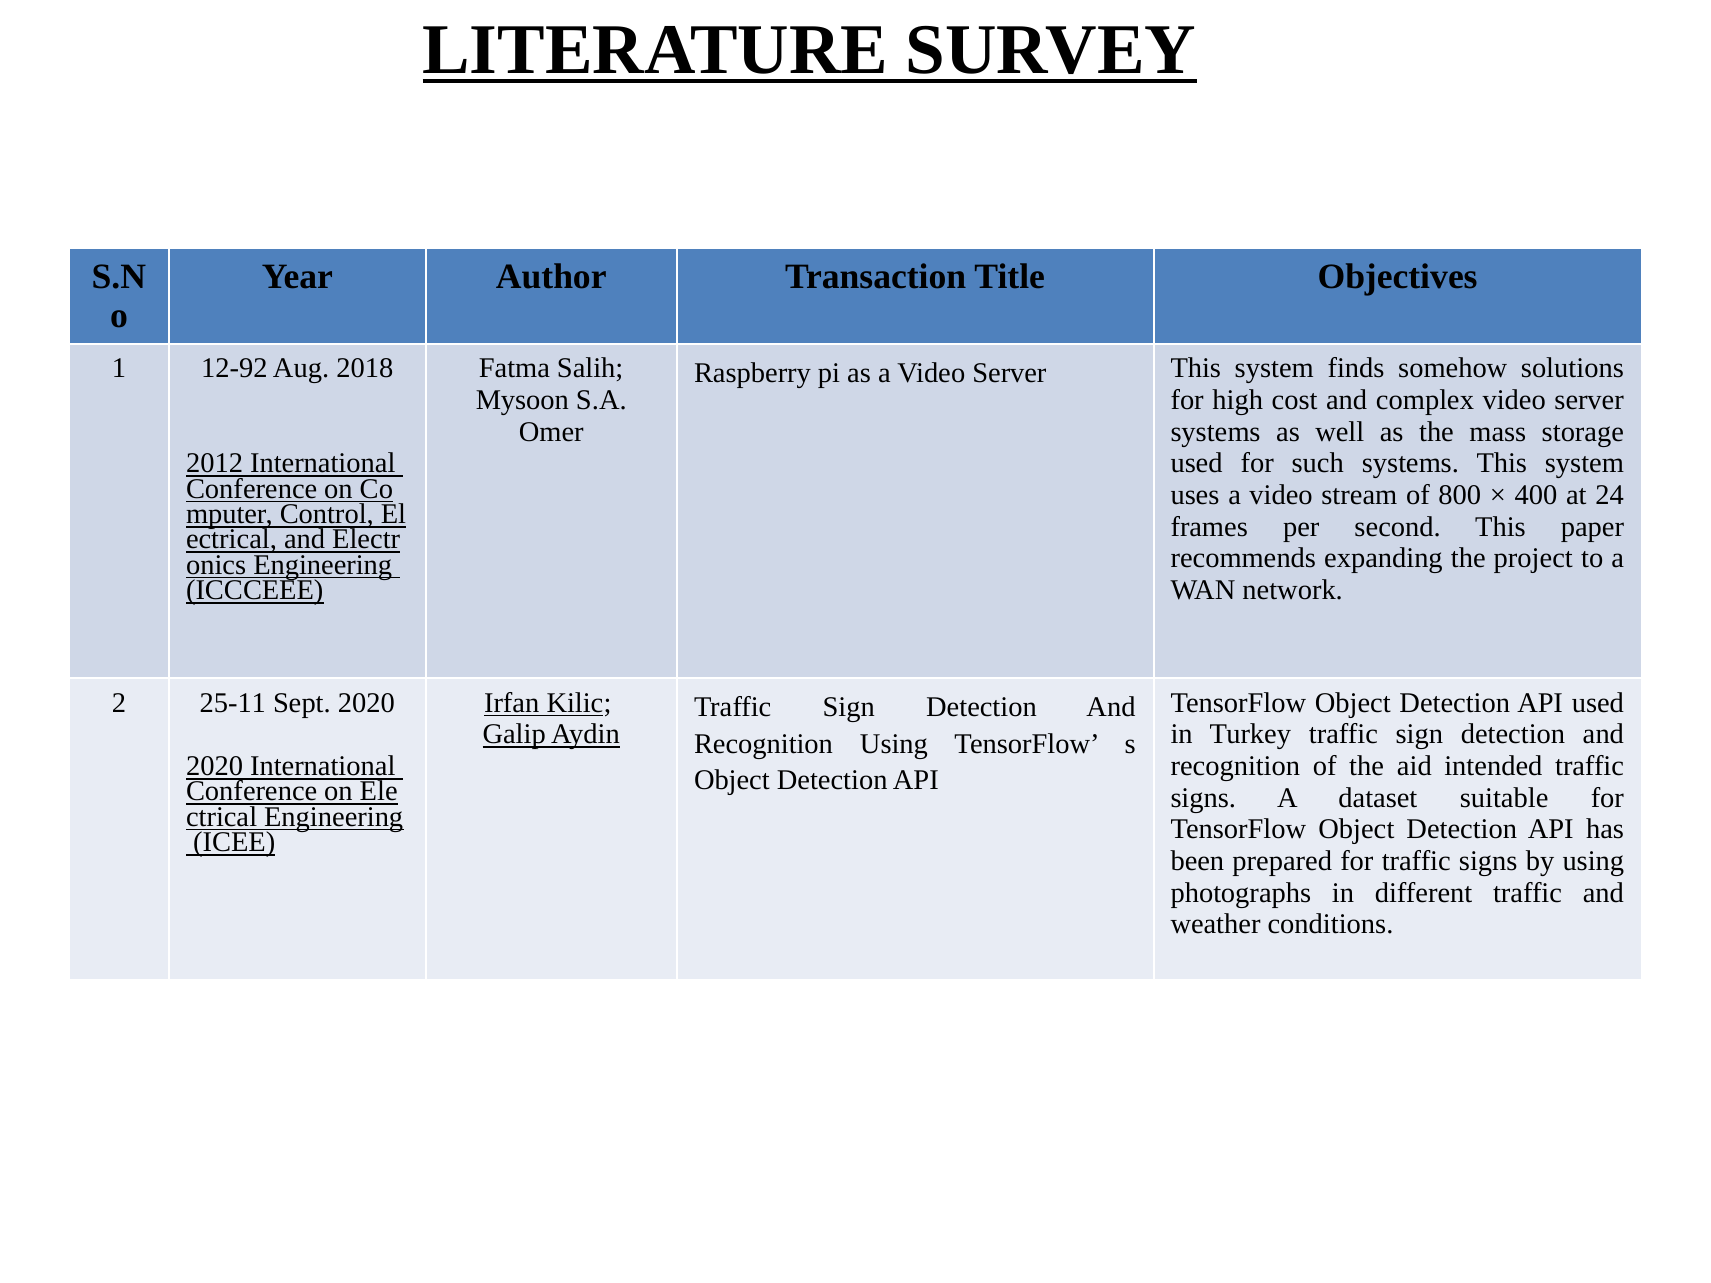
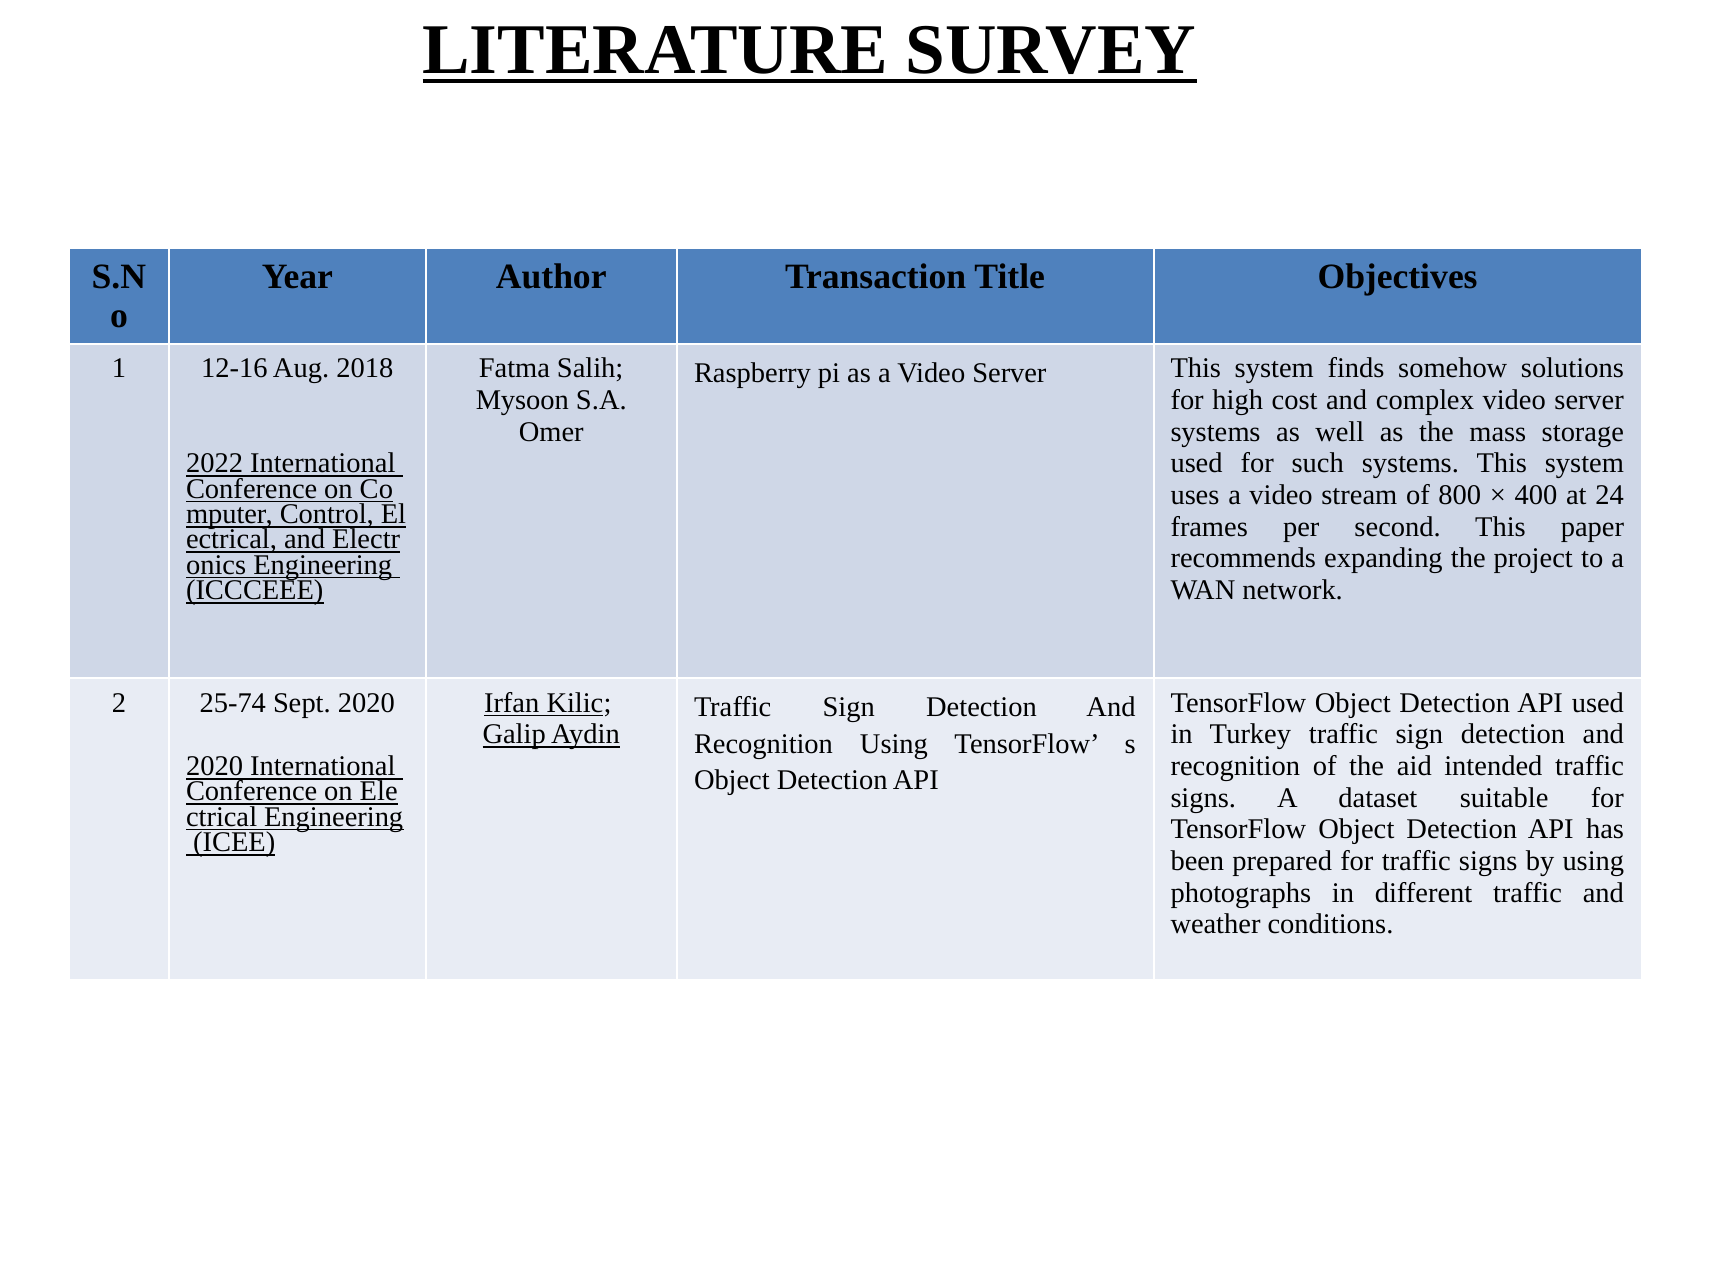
12-92: 12-92 -> 12-16 (234, 368)
2012: 2012 -> 2022 (215, 463)
25-11: 25-11 -> 25-74 (233, 703)
